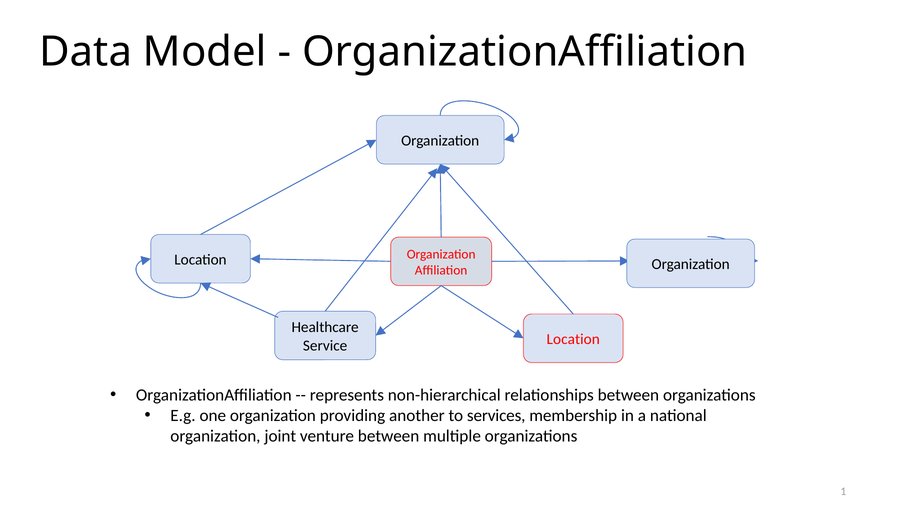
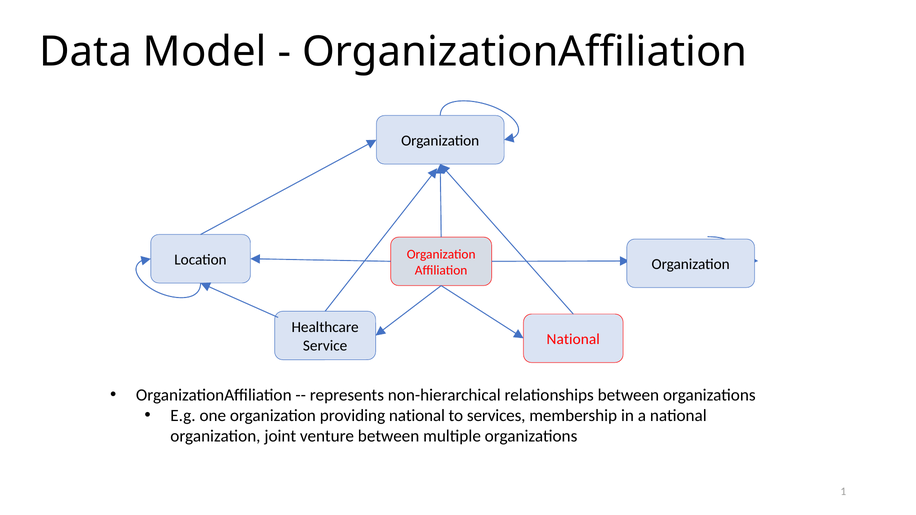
Service Location: Location -> National (573, 339)
providing another: another -> national (417, 416)
